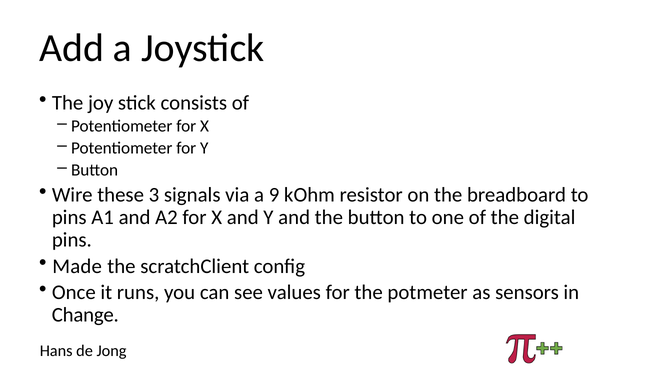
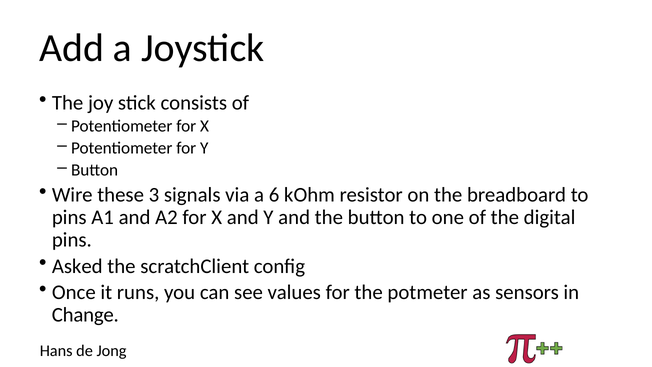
9: 9 -> 6 (274, 195)
Made: Made -> Asked (77, 266)
